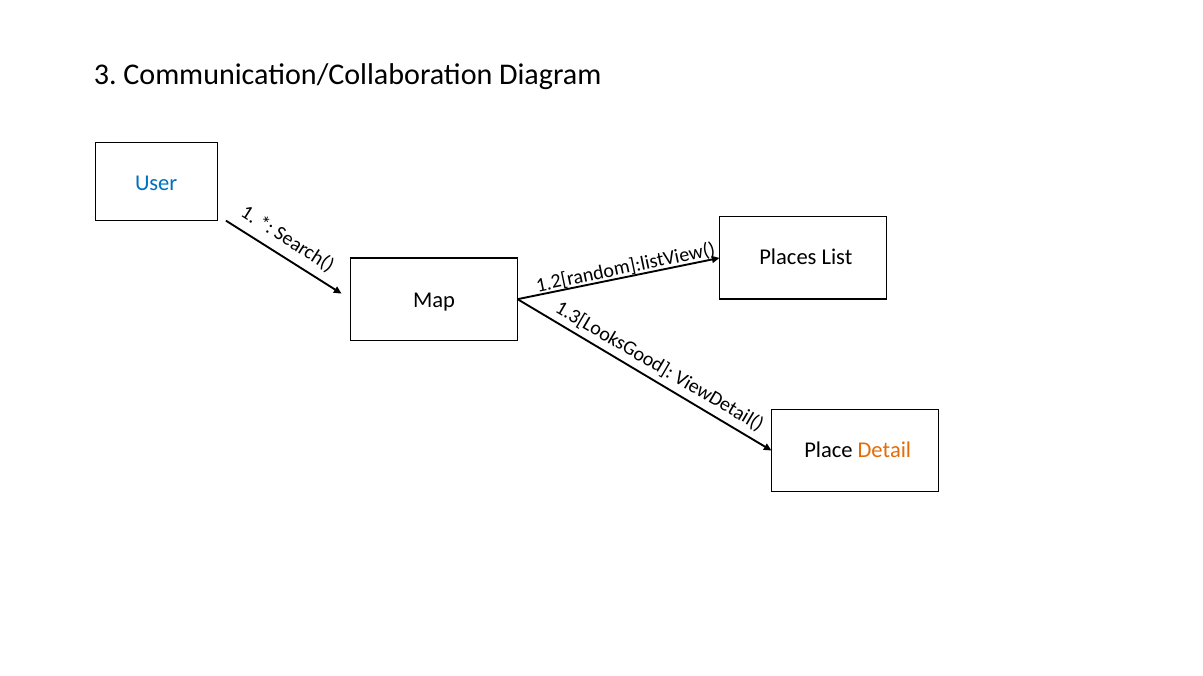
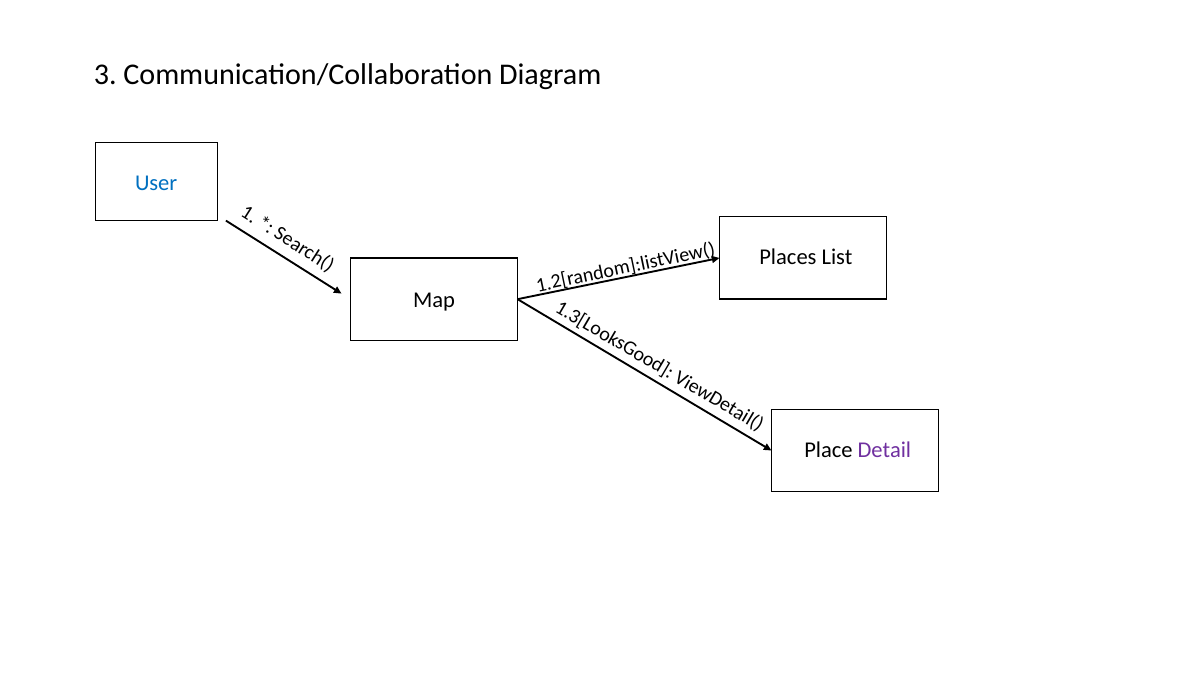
Detail colour: orange -> purple (884, 451)
